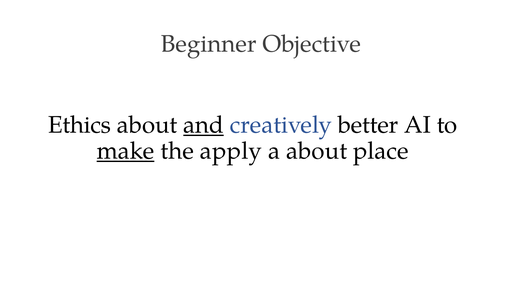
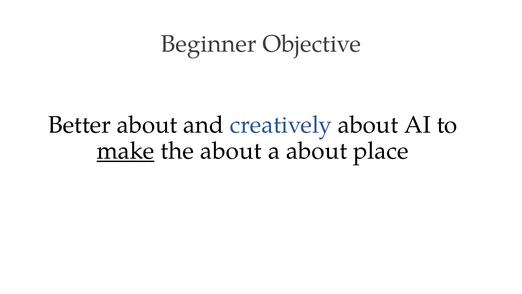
Ethics: Ethics -> Better (80, 125)
and underline: present -> none (203, 125)
creatively better: better -> about (368, 125)
the apply: apply -> about (231, 151)
